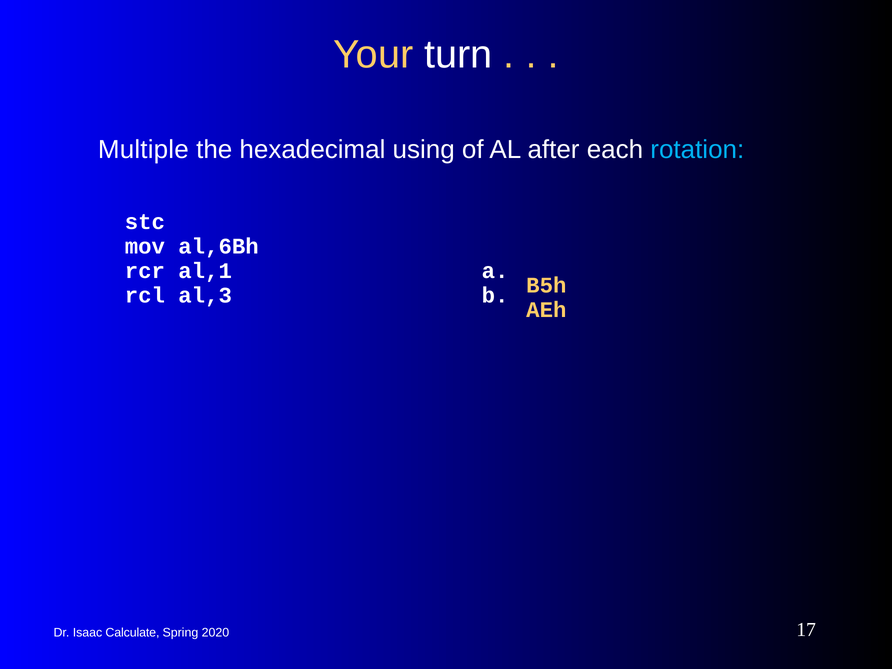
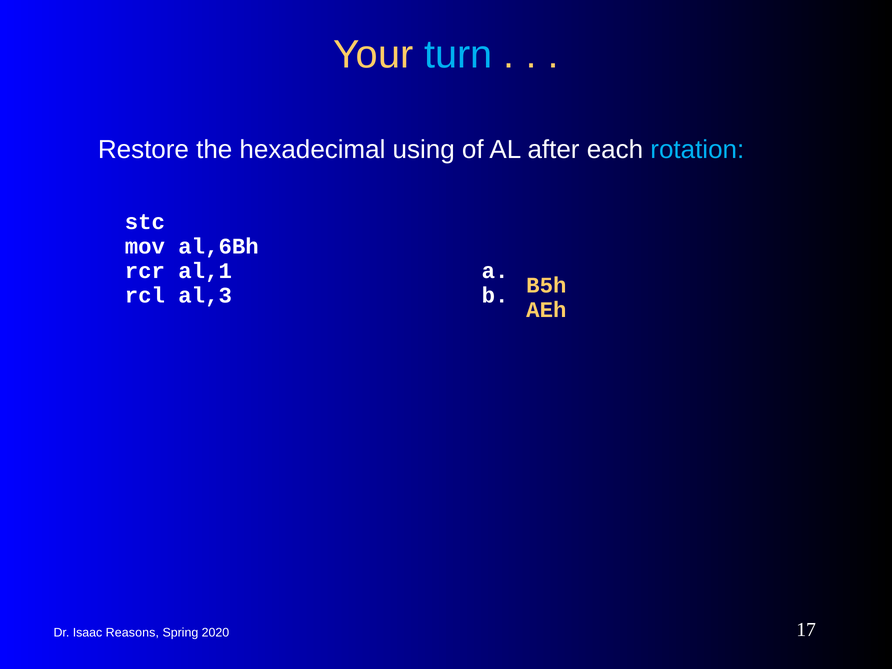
turn colour: white -> light blue (458, 55)
Multiple: Multiple -> Restore (143, 150)
Calculate: Calculate -> Reasons (132, 633)
